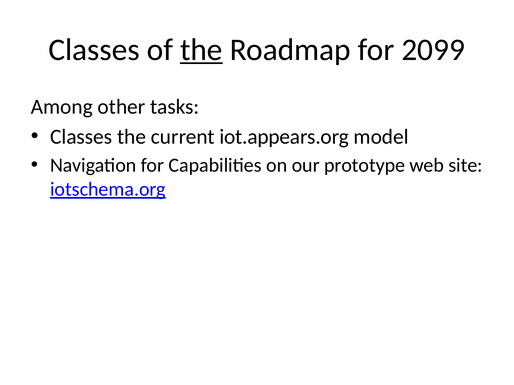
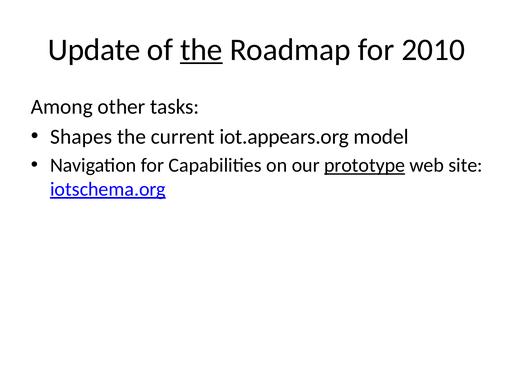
Classes: Classes -> Update (94, 50)
2099: 2099 -> 2010 (433, 50)
Classes: Classes -> Shapes (81, 137)
prototype underline: none -> present (365, 166)
